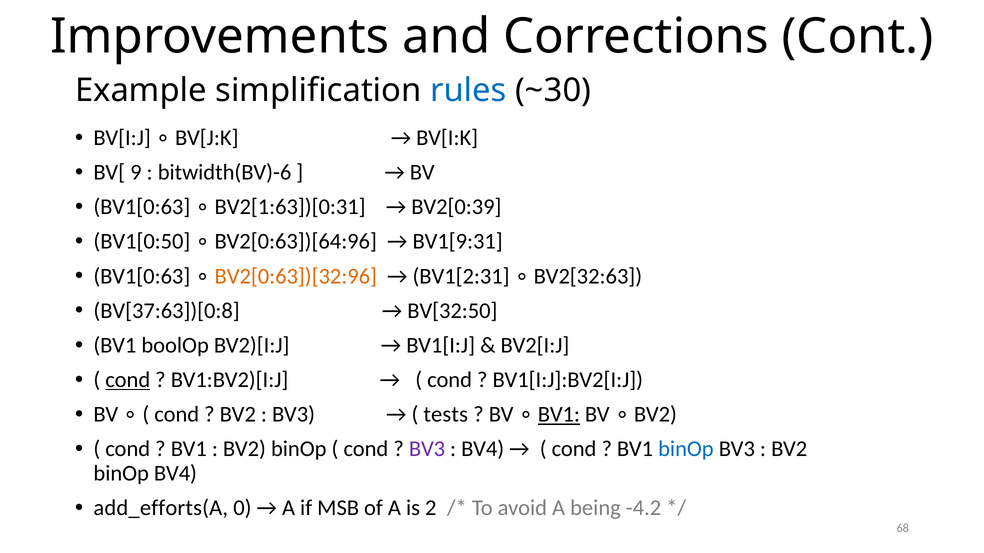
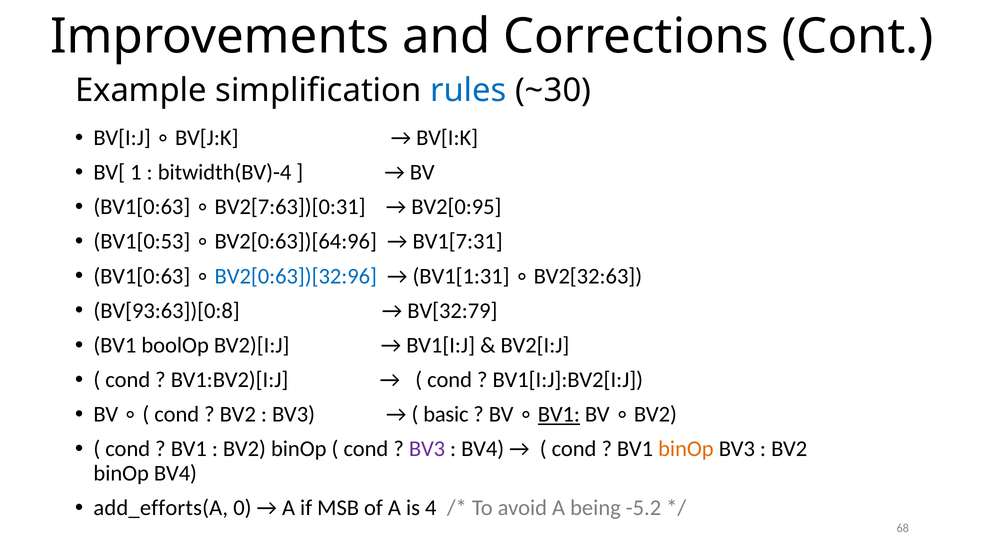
9: 9 -> 1 (136, 173)
bitwidth(BV)-6: bitwidth(BV)-6 -> bitwidth(BV)-4 (225, 173)
BV2[1:63])[0:31: BV2[1:63])[0:31 -> BV2[7:63])[0:31 (290, 207)
BV2[0:39: BV2[0:39 -> BV2[0:95 (456, 207)
BV1[0:50: BV1[0:50 -> BV1[0:53 (142, 242)
BV1[9:31: BV1[9:31 -> BV1[7:31 (458, 242)
BV2[0:63])[32:96 colour: orange -> blue (296, 276)
BV1[2:31: BV1[2:31 -> BV1[1:31 (461, 276)
BV[37:63])[0:8: BV[37:63])[0:8 -> BV[93:63])[0:8 (167, 311)
BV[32:50: BV[32:50 -> BV[32:79 (452, 311)
cond underline: present -> none (128, 380)
tests: tests -> basic (446, 415)
binOp colour: blue -> orange (686, 449)
2: 2 -> 4 (431, 508)
-4.2: -4.2 -> -5.2 (644, 508)
